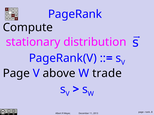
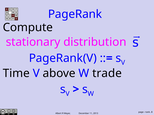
Page: Page -> Time (16, 74)
